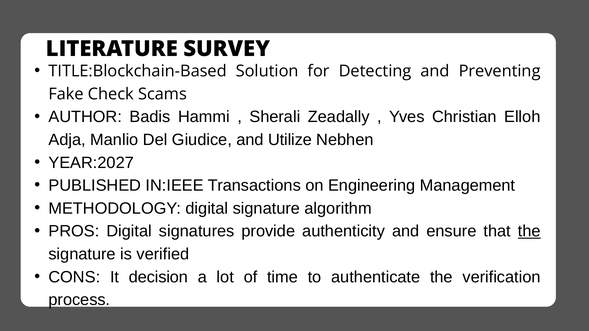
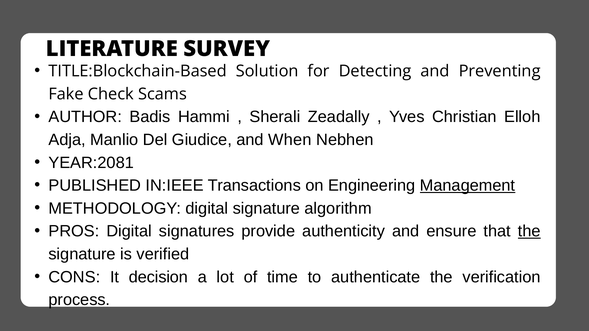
Utilize: Utilize -> When (290, 140)
YEAR:2027: YEAR:2027 -> YEAR:2081 (91, 163)
Management underline: none -> present (468, 186)
